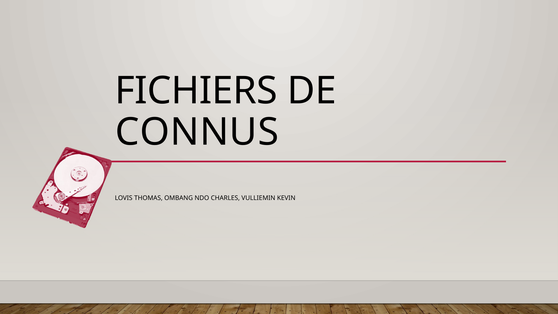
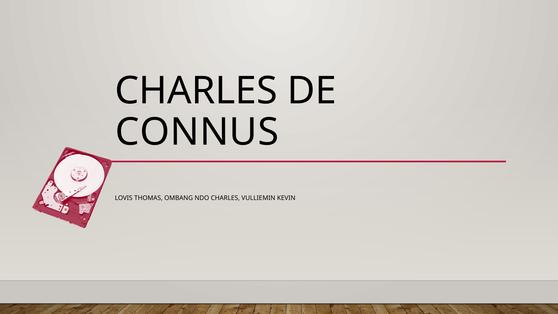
FICHIERS: FICHIERS -> CHARLES (196, 91)
